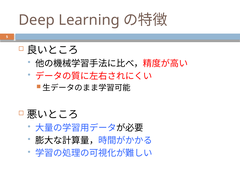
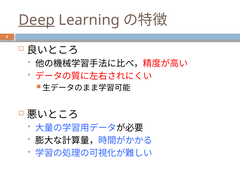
Deep underline: none -> present (37, 20)
